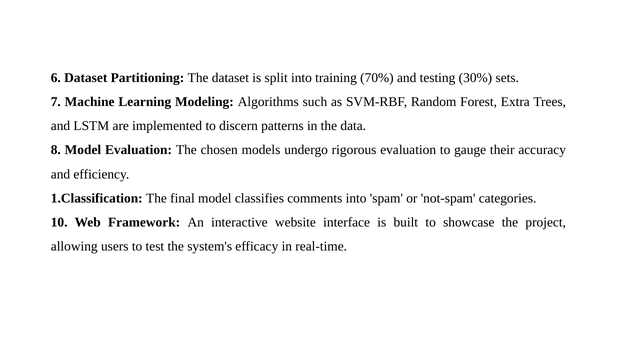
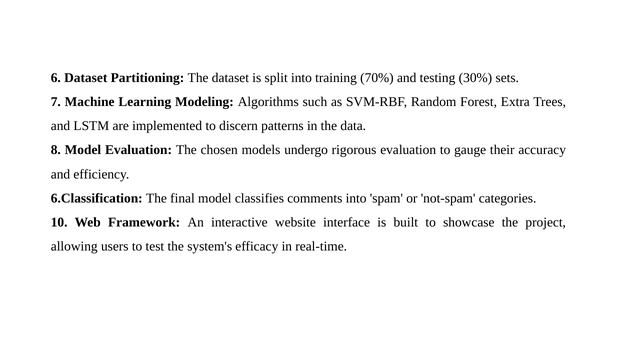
1.Classification: 1.Classification -> 6.Classification (97, 198)
